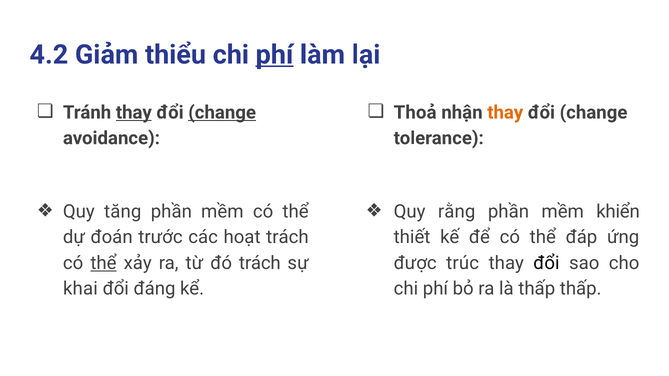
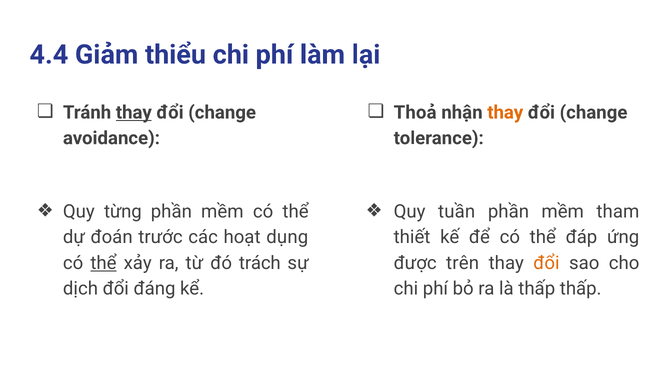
4.2: 4.2 -> 4.4 (49, 55)
phí underline: present -> none (274, 55)
change underline: present -> none (222, 113)
tăng: tăng -> từng (123, 212)
rằng: rằng -> tuần (457, 212)
khiển: khiển -> tham (618, 212)
hoạt trách: trách -> dụng (287, 238)
trúc: trúc -> trên (463, 263)
đổi colour: black -> orange (546, 263)
khai: khai -> dịch (80, 289)
